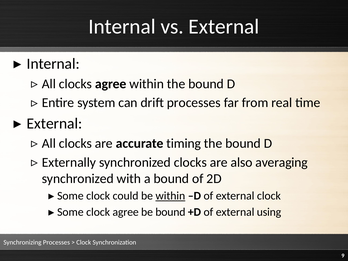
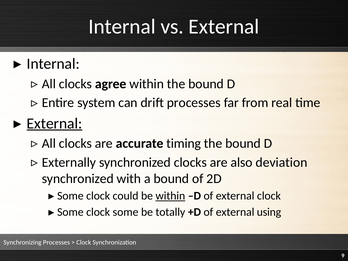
External underline: none -> present (54, 123)
averaging: averaging -> deviation (282, 162)
clock agree: agree -> some (126, 212)
be bound: bound -> totally (170, 212)
